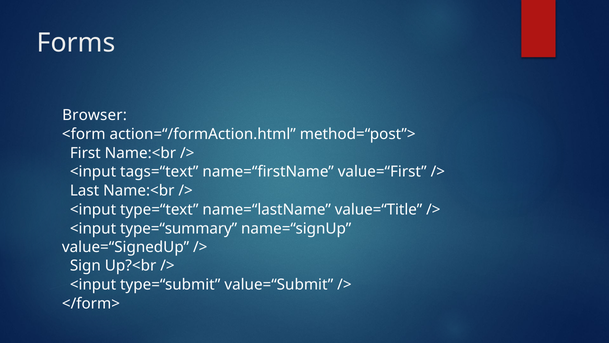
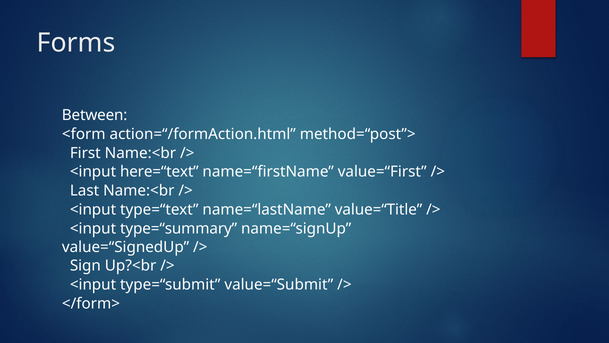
Browser: Browser -> Between (95, 115)
tags=“text: tags=“text -> here=“text (159, 172)
